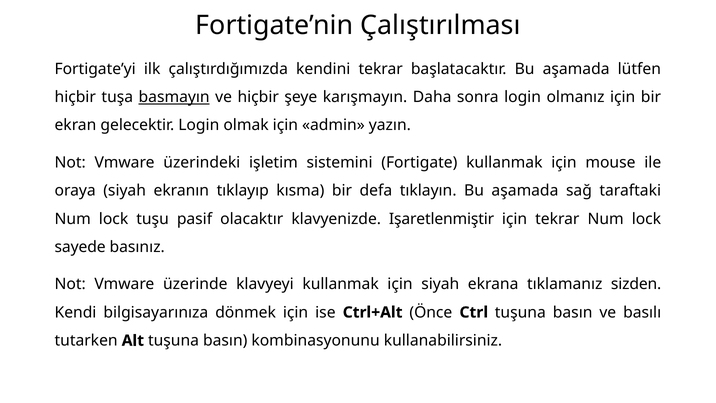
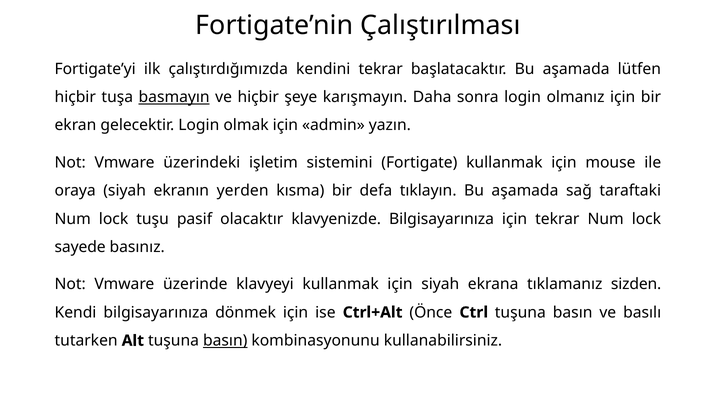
tıklayıp: tıklayıp -> yerden (243, 191)
klavyenizde Işaretlenmiştir: Işaretlenmiştir -> Bilgisayarınıza (441, 219)
basın underline: none -> present (225, 340)
